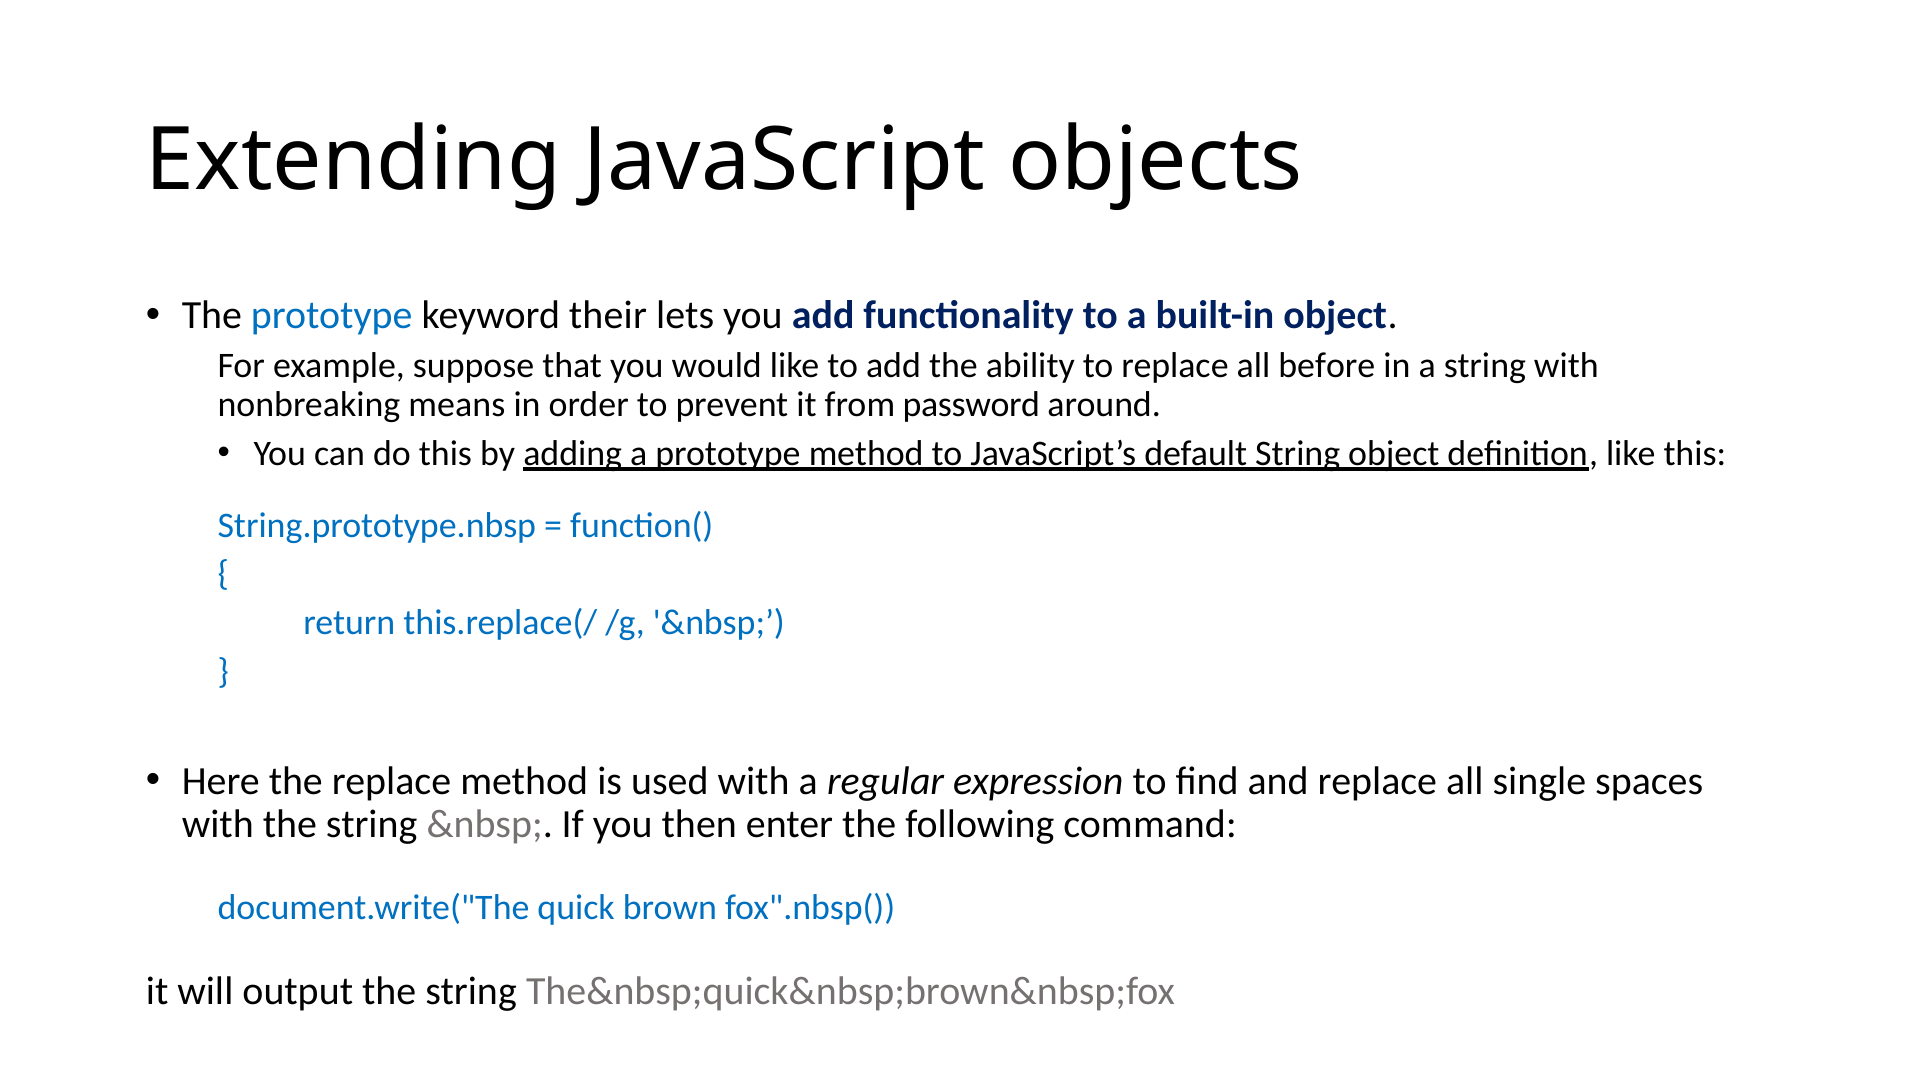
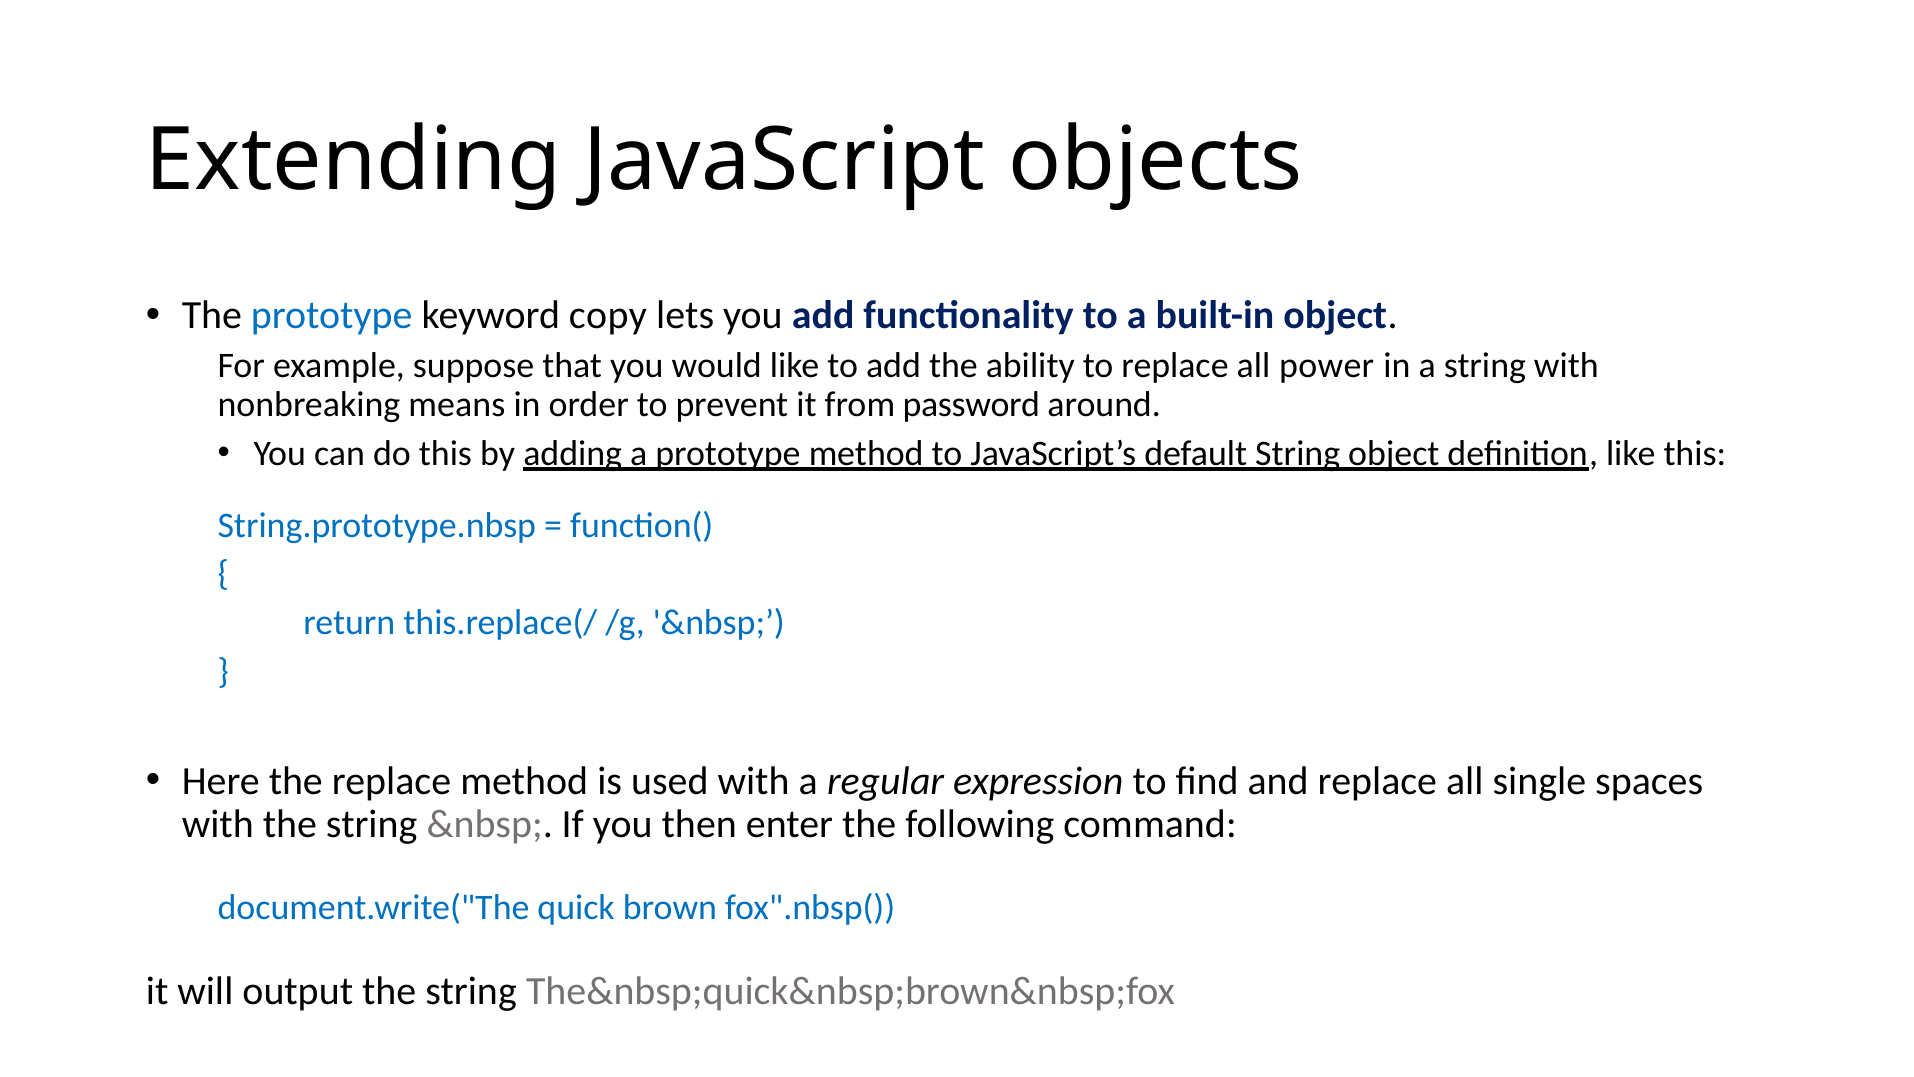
their: their -> copy (608, 315)
before: before -> power (1327, 366)
